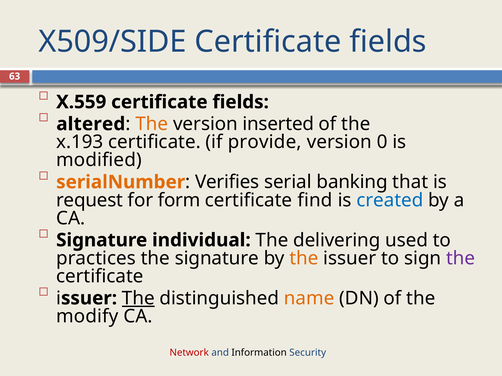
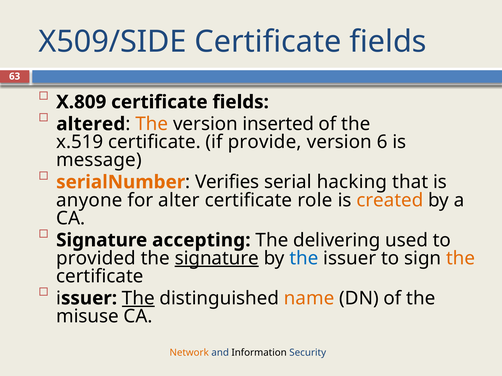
X.559: X.559 -> X.809 (81, 102)
x.193: x.193 -> x.519 (80, 142)
0: 0 -> 6 (382, 142)
modified: modified -> message (99, 160)
banking: banking -> hacking (352, 182)
request: request -> anyone (89, 200)
form: form -> alter (179, 200)
find: find -> role (315, 200)
created colour: blue -> orange (390, 200)
individual: individual -> accepting (201, 240)
practices: practices -> provided (96, 259)
signature underline: none -> present (217, 259)
the colour: orange -> blue (304, 259)
the colour: purple -> orange (461, 259)
modify: modify -> misuse (87, 317)
Network colour: red -> orange (189, 353)
